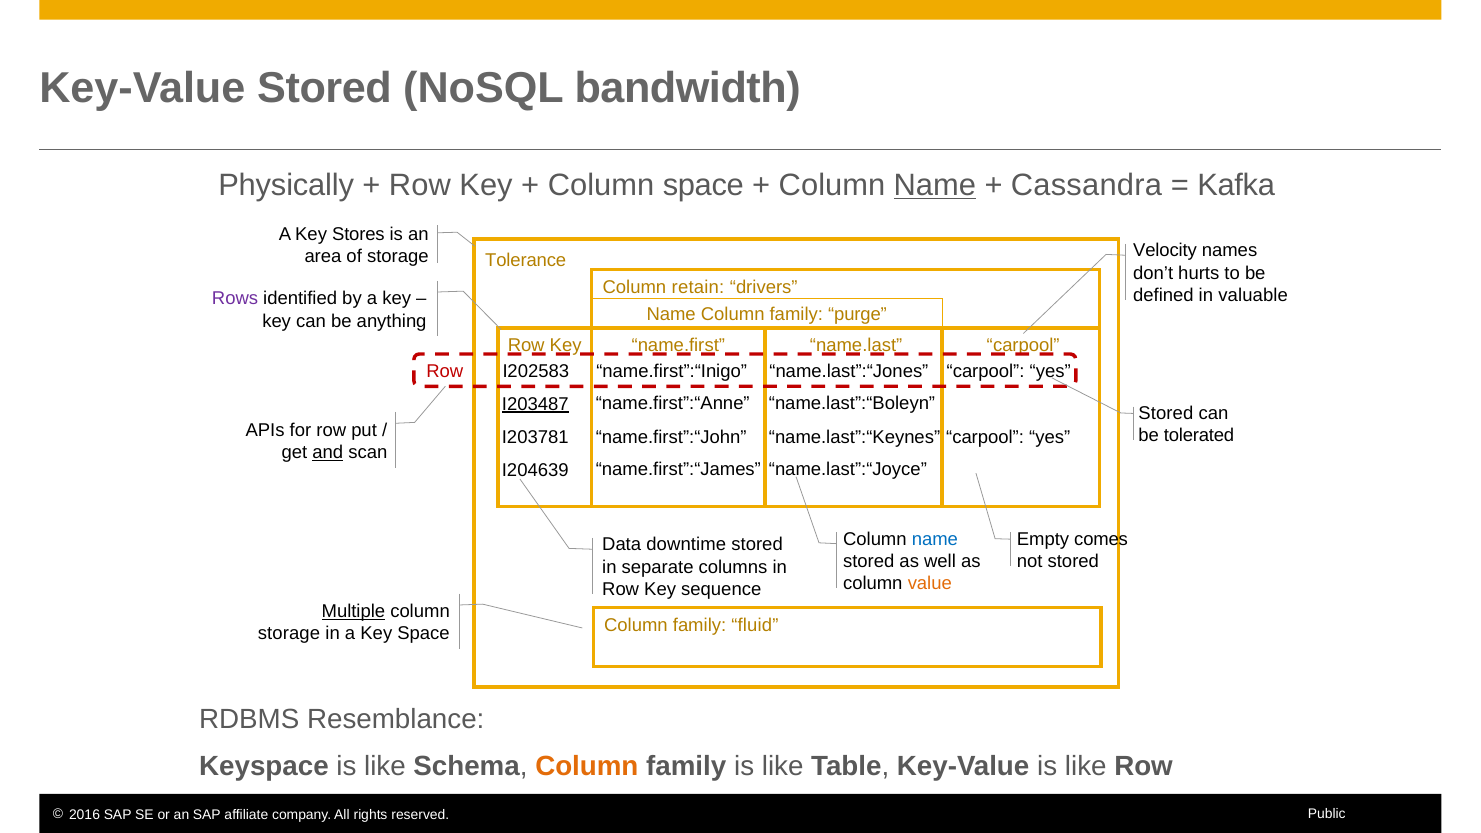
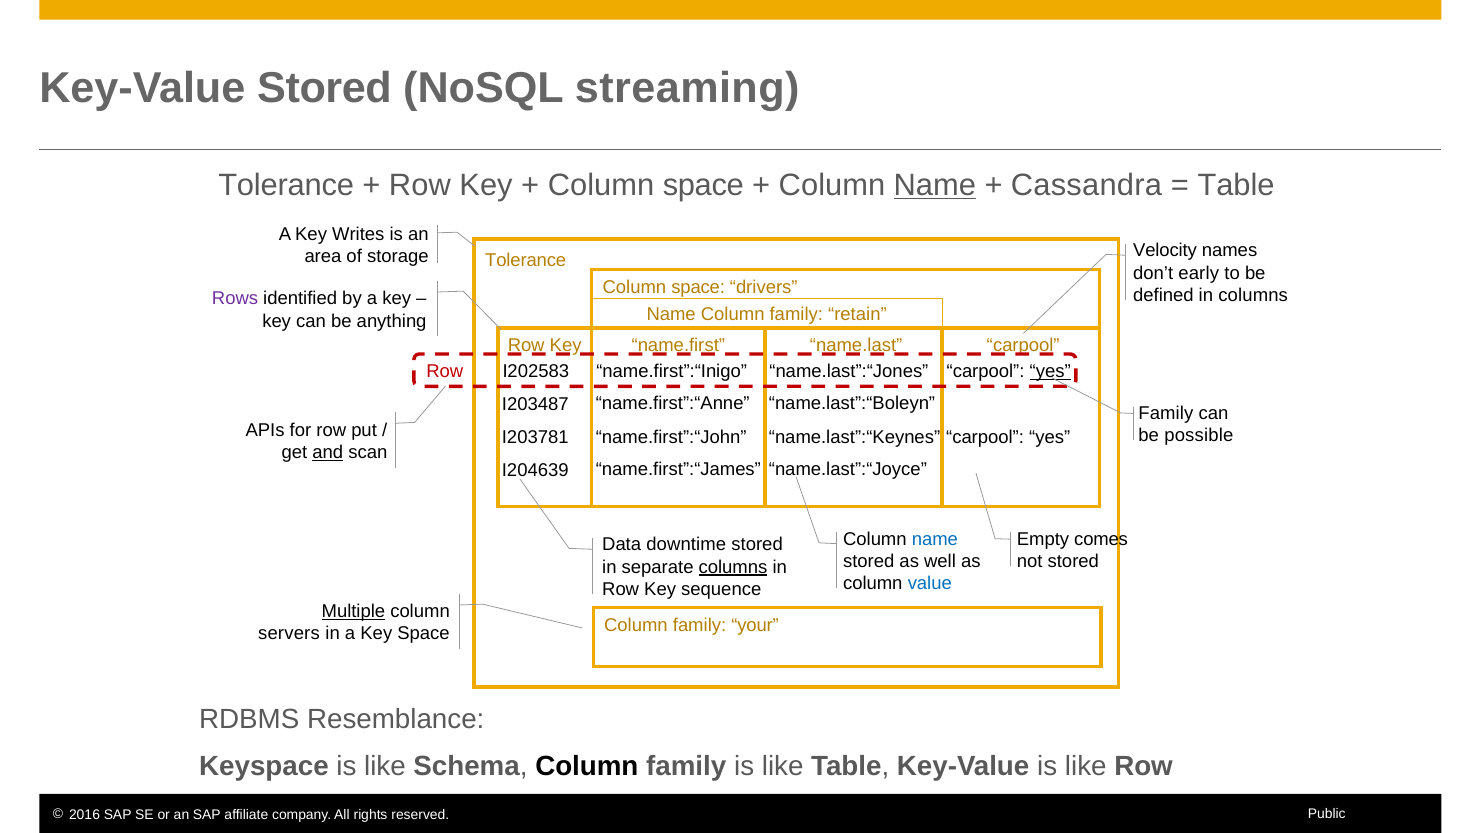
bandwidth: bandwidth -> streaming (687, 88)
Physically: Physically -> Tolerance (286, 185)
Kafka: Kafka -> Table (1236, 185)
Stores: Stores -> Writes (358, 234)
hurts: hurts -> early (1199, 273)
retain: retain -> space (698, 287)
in valuable: valuable -> columns (1253, 295)
purge: purge -> retain (857, 314)
yes underline: none -> present (1050, 371)
I203487 underline: present -> none (535, 404)
Stored: Stored -> Family (1166, 414)
tolerated: tolerated -> possible (1199, 436)
columns underline: none -> present (733, 567)
value colour: orange -> blue (930, 584)
fluid: fluid -> your (755, 626)
storage: storage -> servers (289, 634)
Column colour: orange -> black (587, 767)
